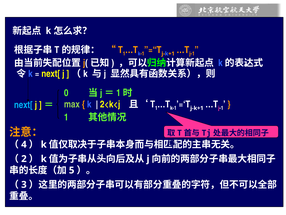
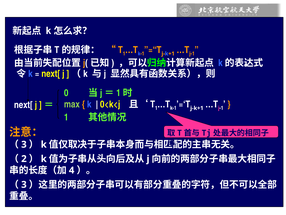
2<k<j: 2<k<j -> 0<k<j (110, 104)
next[ colour: light blue -> white (23, 105)
4: 4 -> 3 (24, 144)
5: 5 -> 4 (72, 170)
